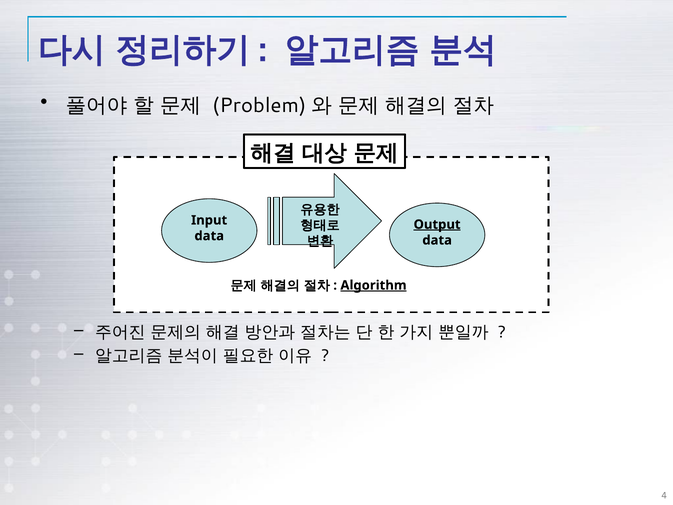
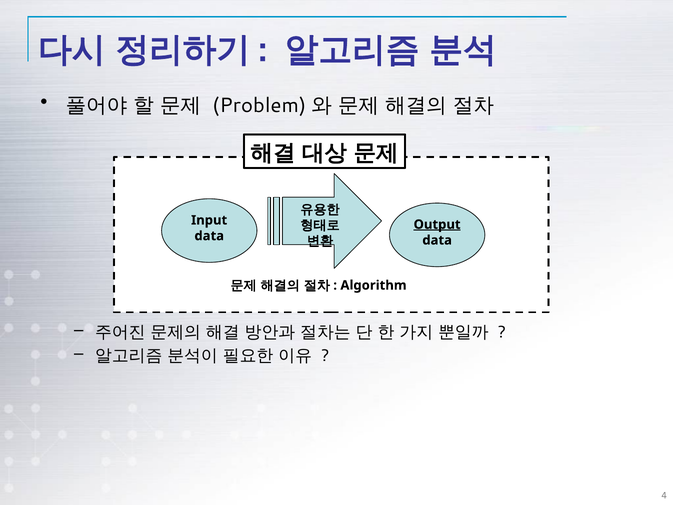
Algorithm underline: present -> none (373, 285)
